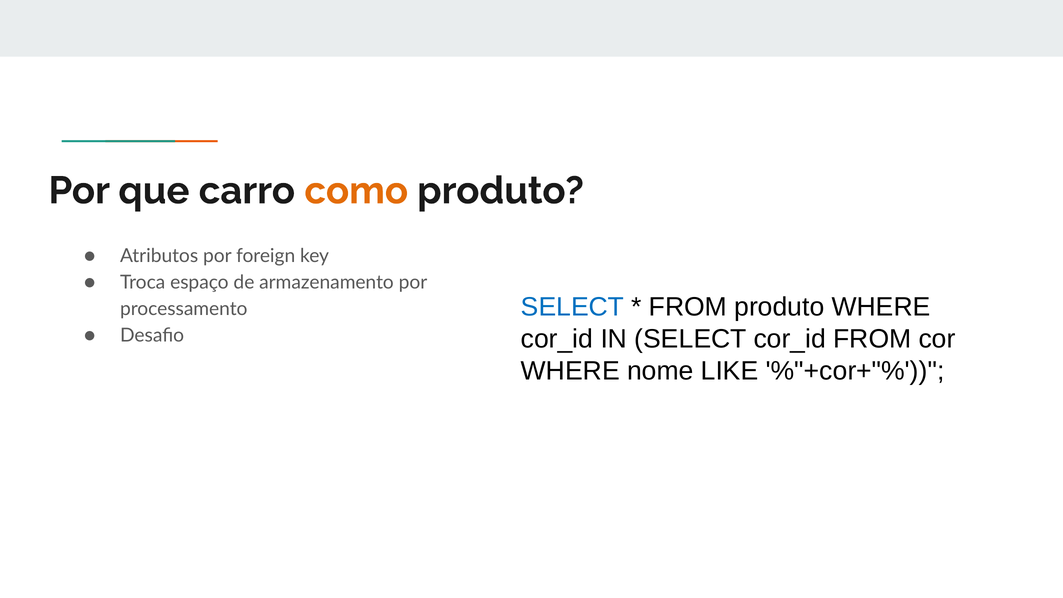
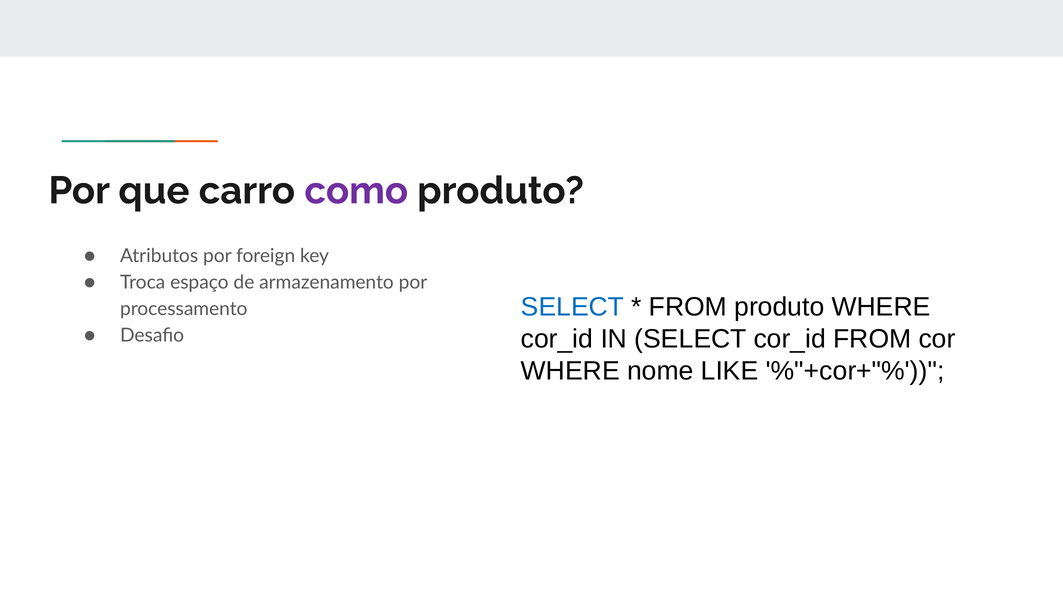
como colour: orange -> purple (356, 191)
